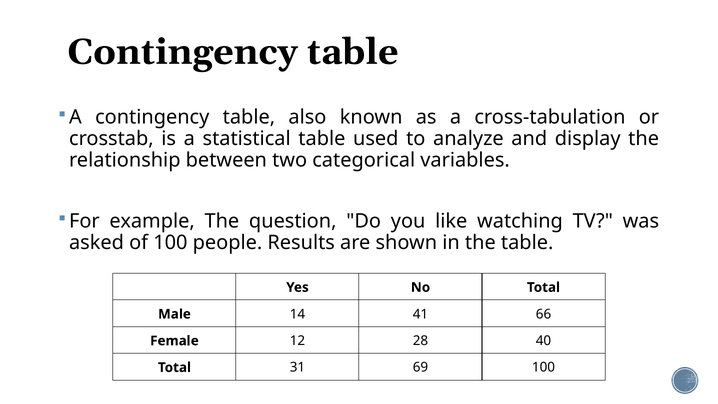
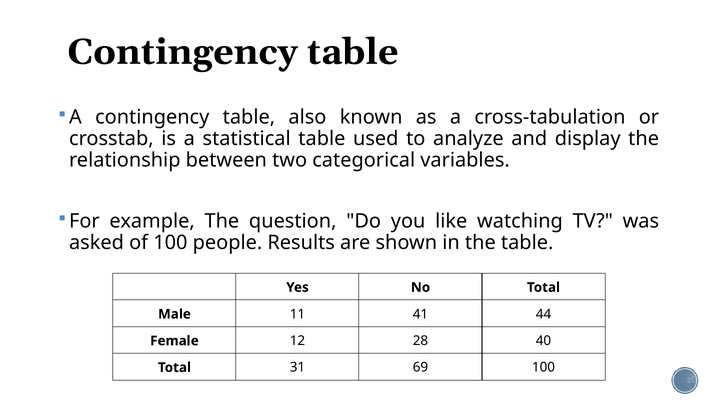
14: 14 -> 11 (297, 314)
66: 66 -> 44 (544, 314)
